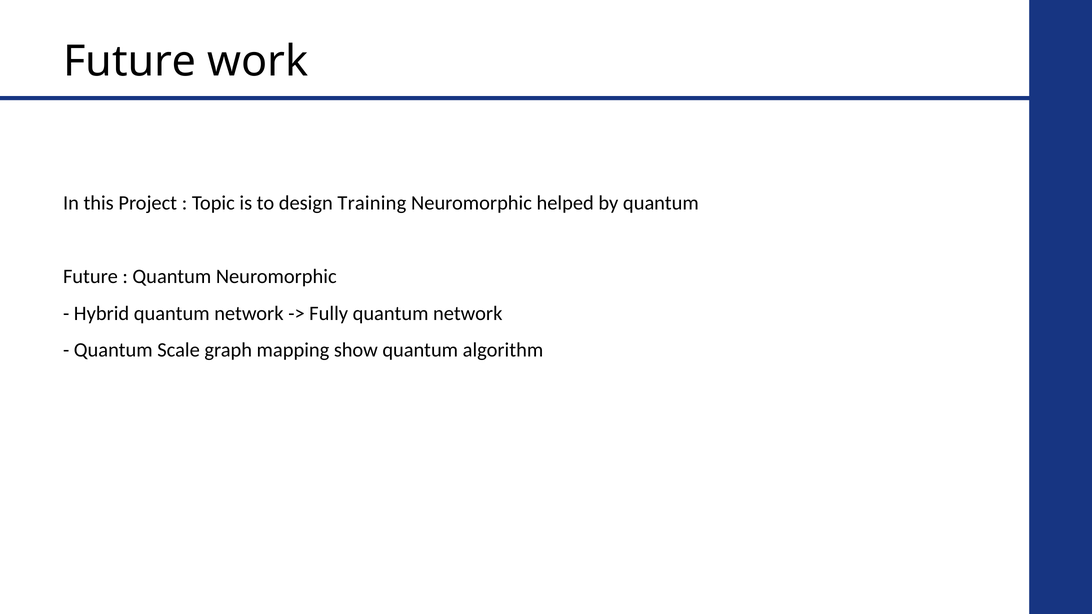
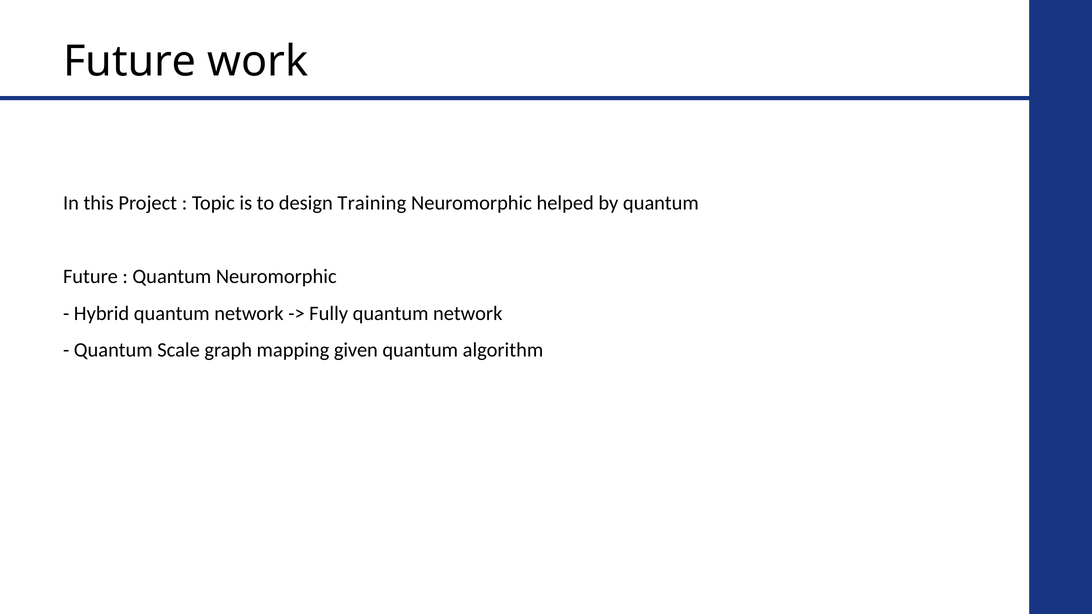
show: show -> given (356, 350)
